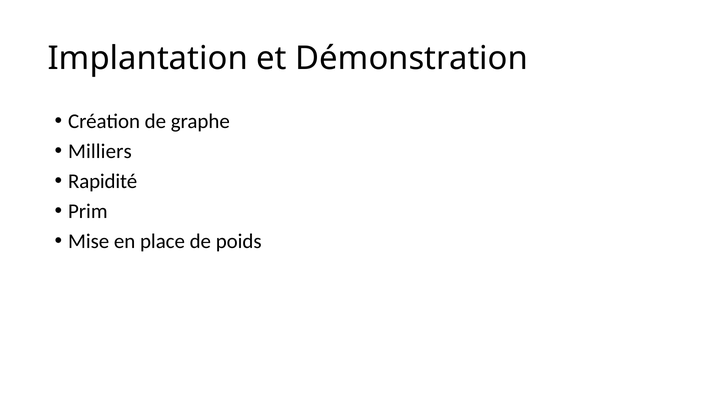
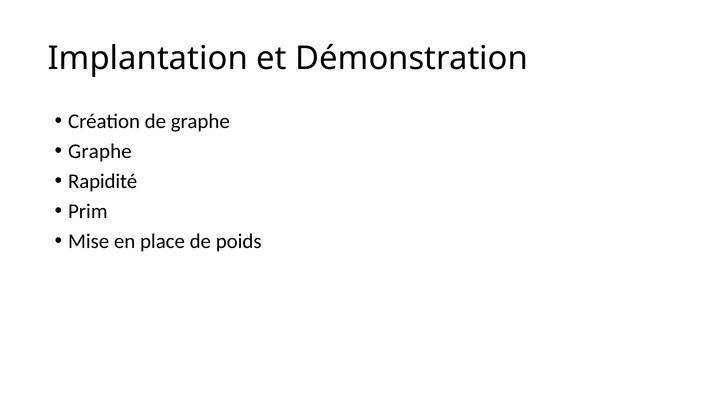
Milliers: Milliers -> Graphe (100, 151)
